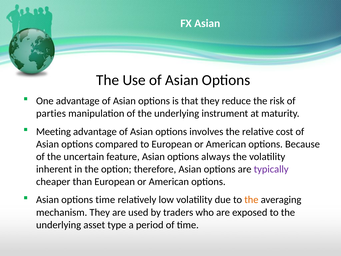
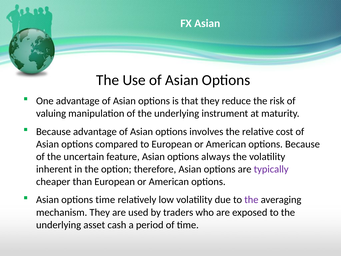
parties: parties -> valuing (51, 113)
Meeting: Meeting -> Because (53, 131)
the colour: orange -> purple (251, 200)
type: type -> cash (117, 225)
